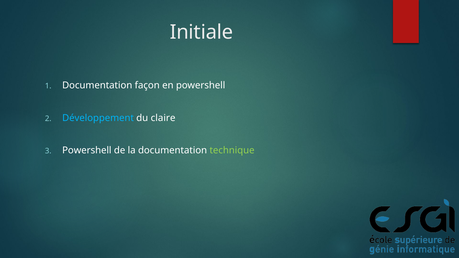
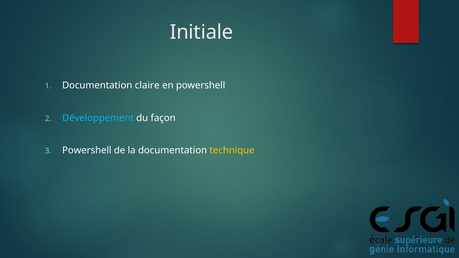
façon: façon -> claire (147, 85)
claire: claire -> façon (163, 118)
technique colour: light green -> yellow (232, 150)
